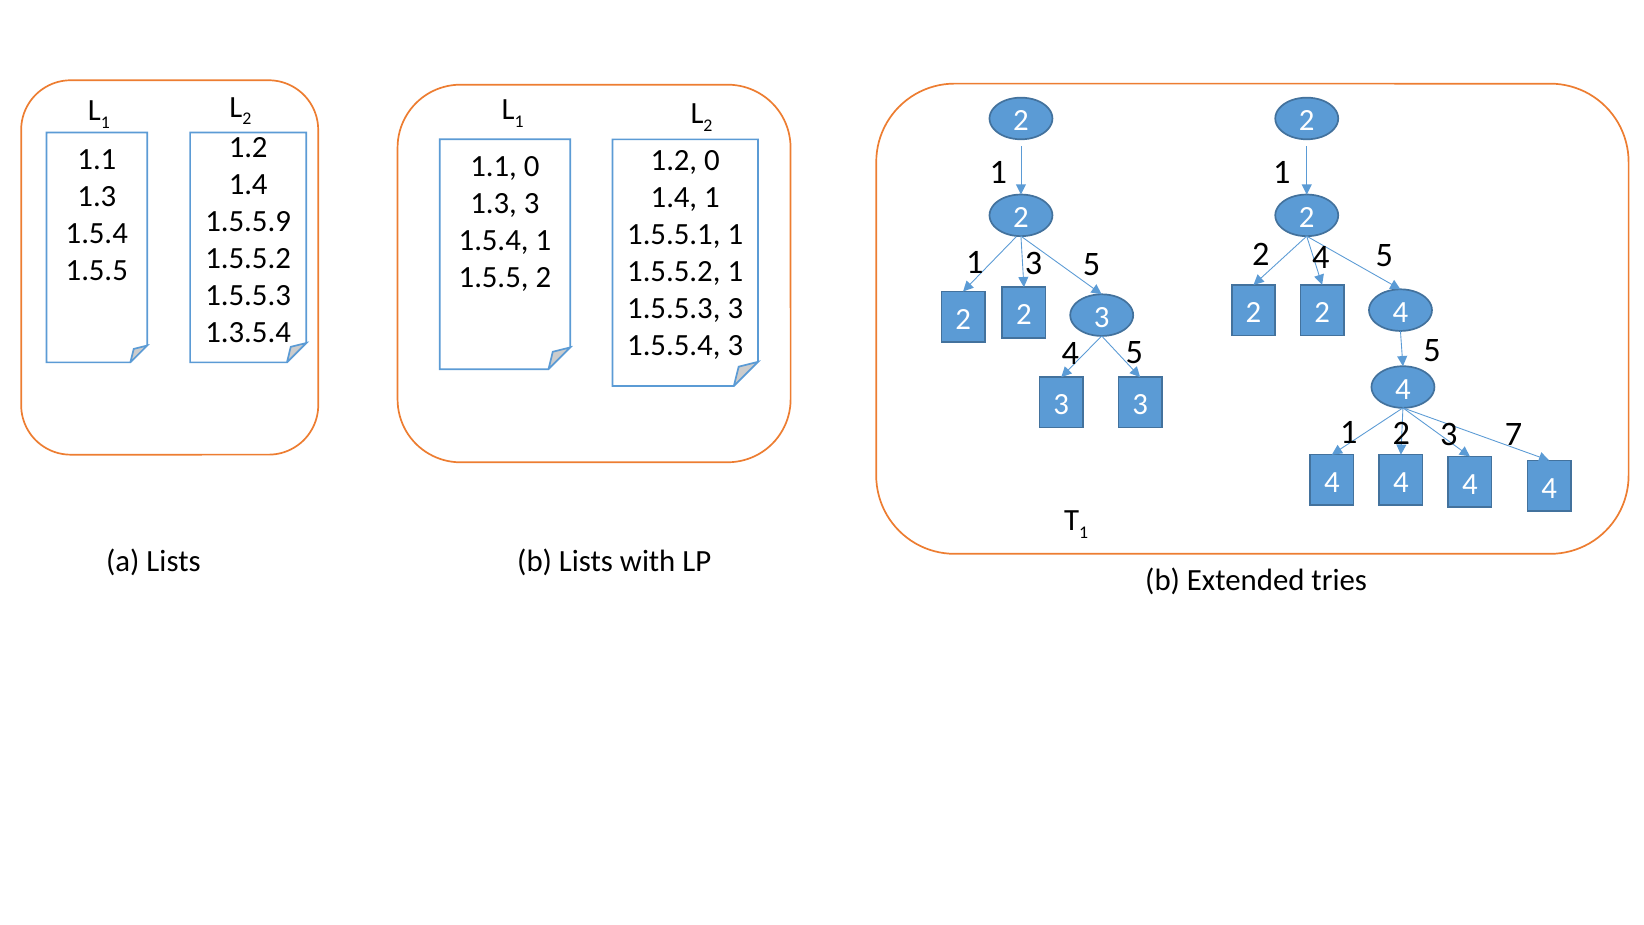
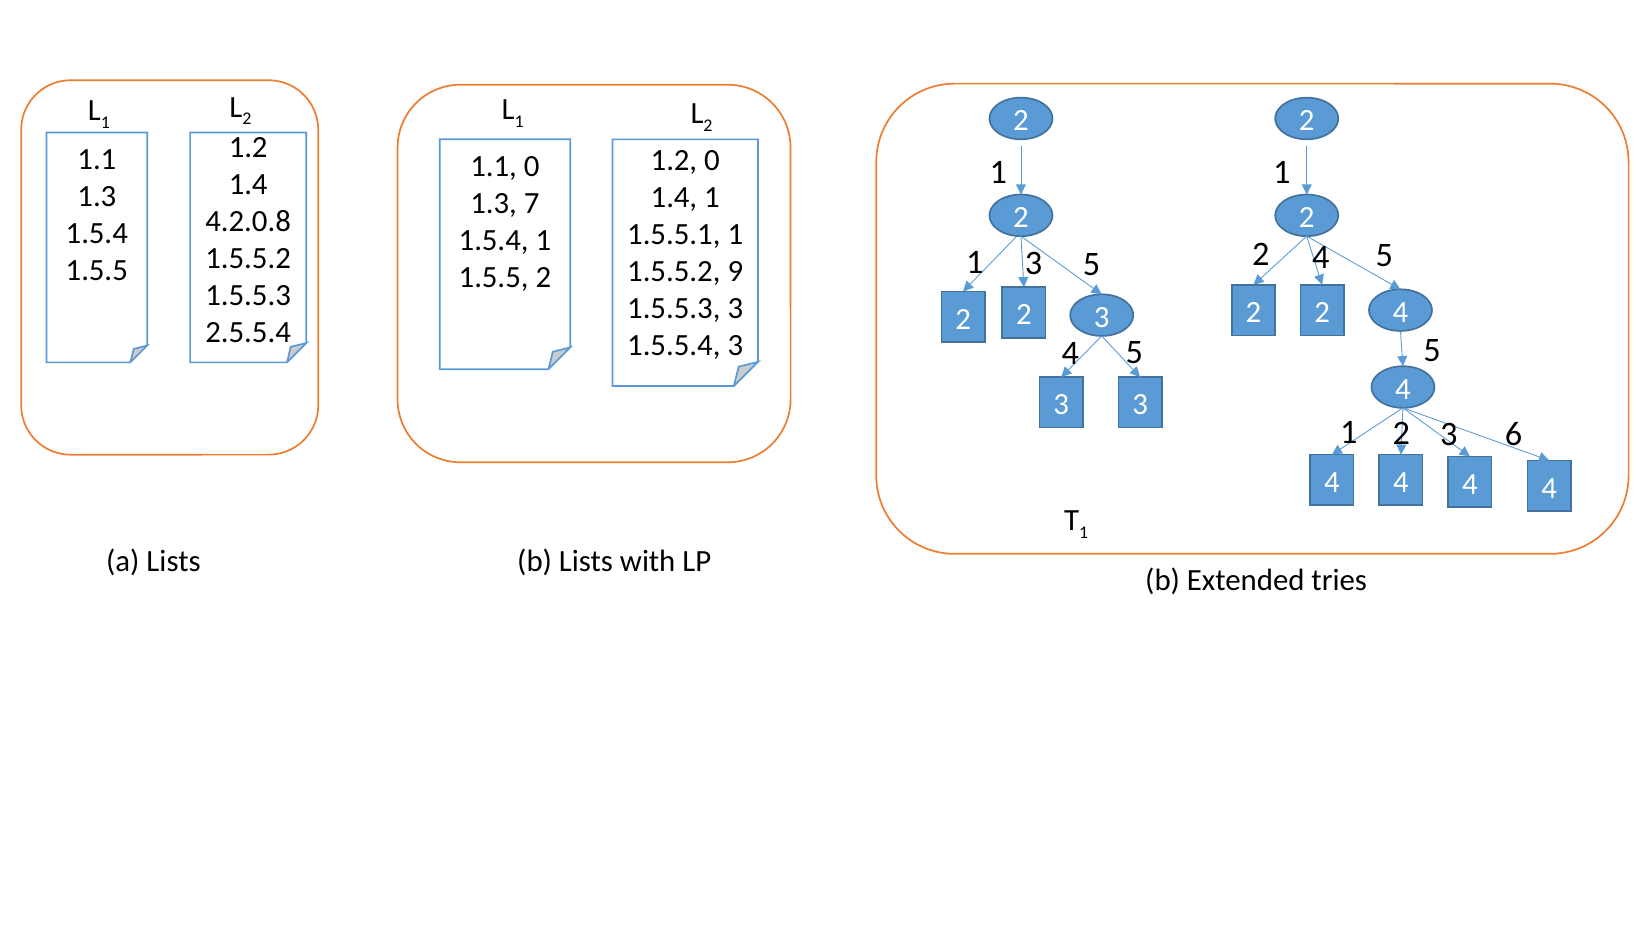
1.3 3: 3 -> 7 (532, 203)
1.5.5.9: 1.5.5.9 -> 4.2.0.8 (248, 221)
1.5.5.2 1: 1 -> 9 (735, 271)
1.3.5.4: 1.3.5.4 -> 2.5.5.4 (248, 332)
7: 7 -> 6 (1514, 434)
